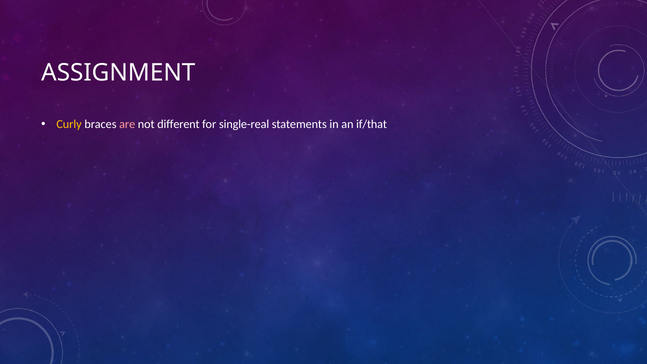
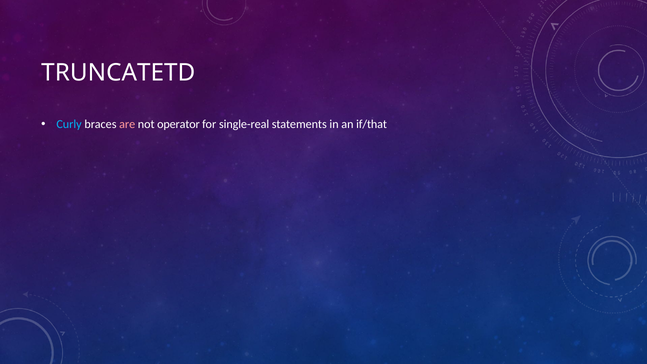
ASSIGNMENT: ASSIGNMENT -> TRUNCATETD (118, 73)
Curly colour: yellow -> light blue (69, 124)
different: different -> operator (179, 124)
